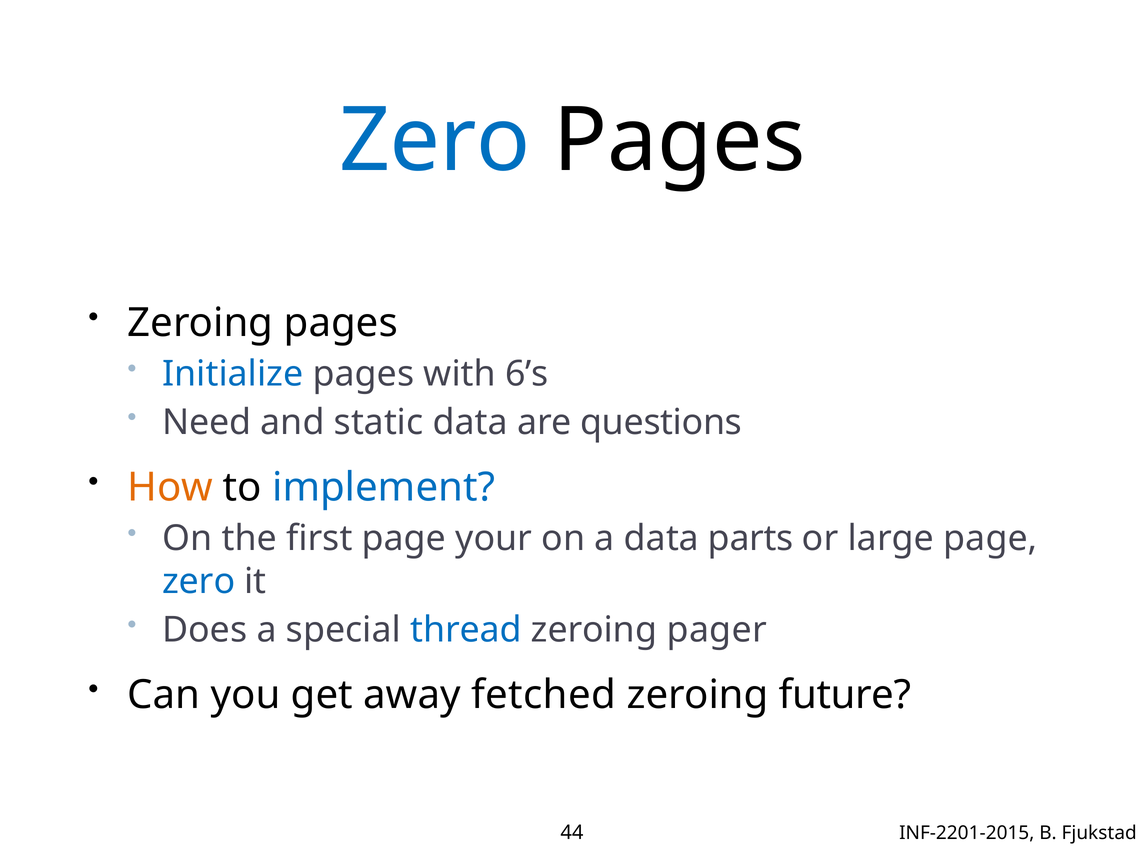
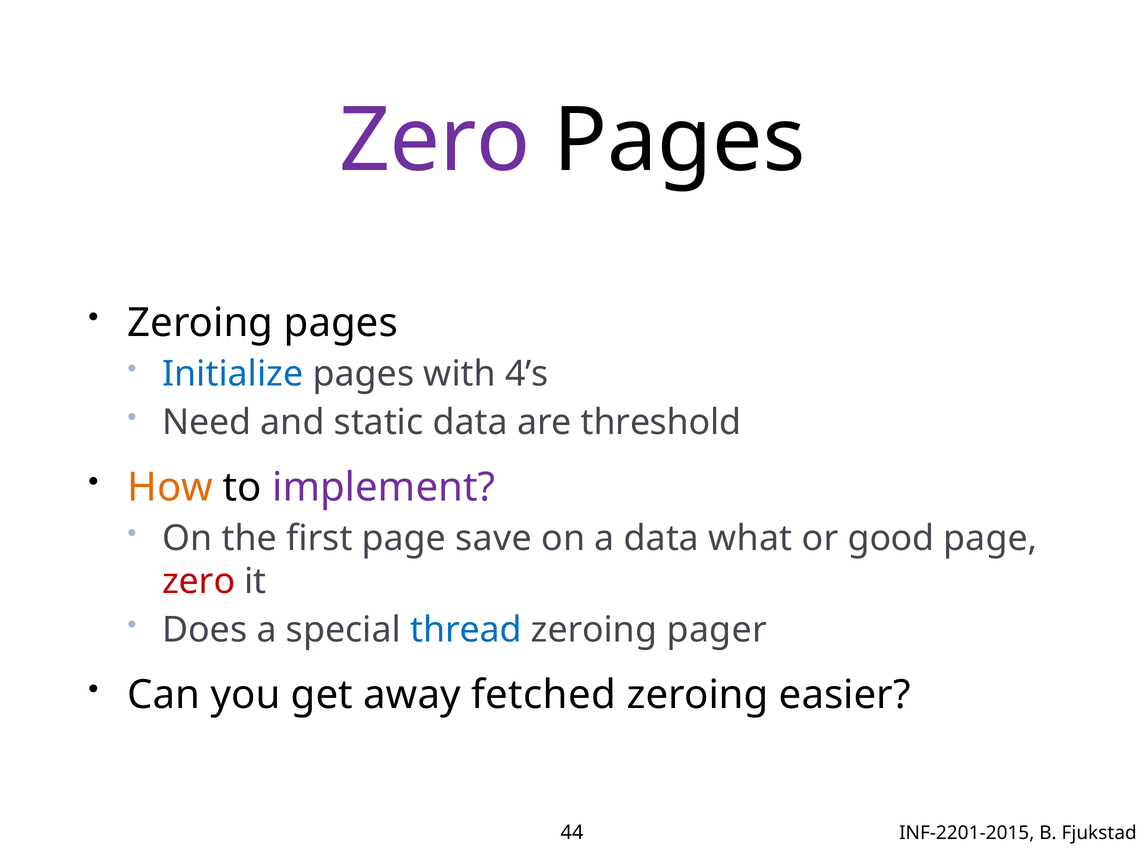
Zero colour: blue -> purple (435, 140)
6’s: 6’s -> 4’s (527, 374)
questions: questions -> threshold (661, 422)
implement colour: blue -> purple (384, 487)
your: your -> save (494, 538)
parts: parts -> what (750, 538)
large: large -> good (891, 538)
zero colour: blue -> red (199, 581)
future: future -> easier (845, 695)
